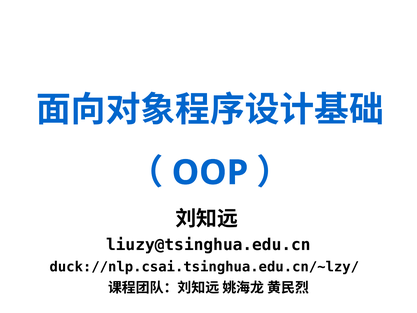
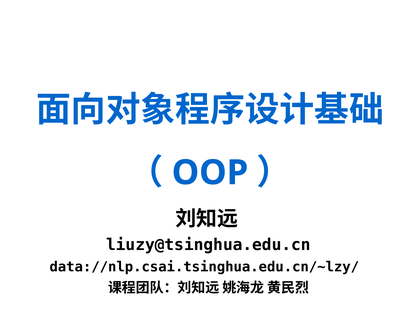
duck://nlp.csai.tsinghua.edu.cn/~lzy/: duck://nlp.csai.tsinghua.edu.cn/~lzy/ -> data://nlp.csai.tsinghua.edu.cn/~lzy/ (204, 267)
